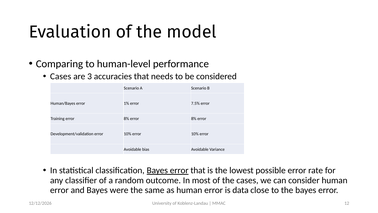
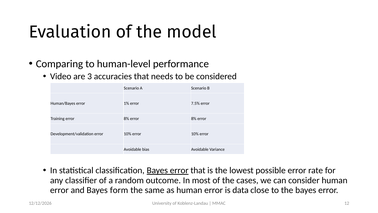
Cases: Cases -> Video (61, 76)
were: were -> form (119, 190)
